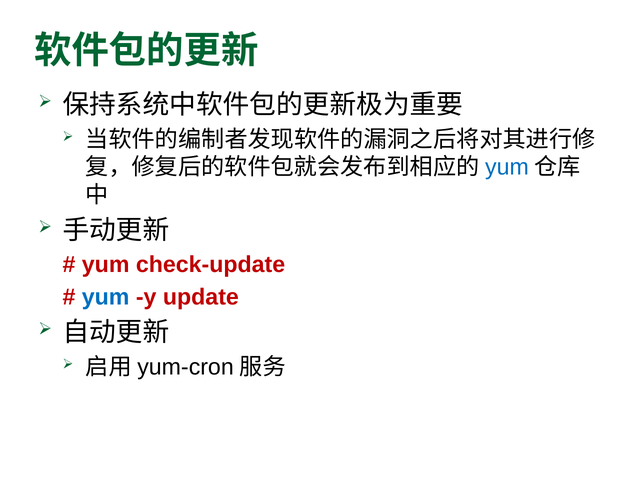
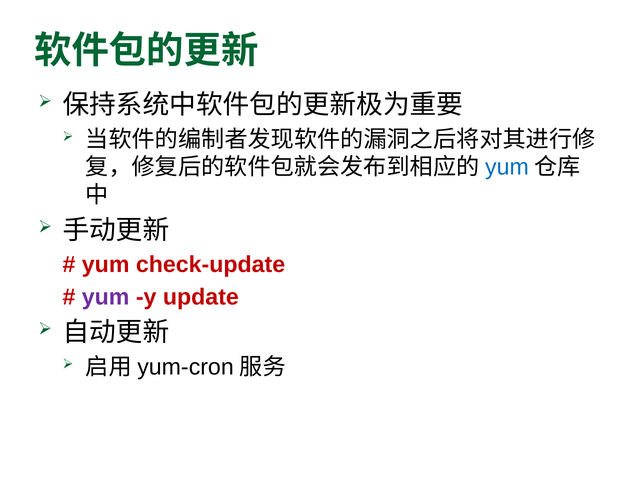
yum colour: blue -> purple (106, 297)
